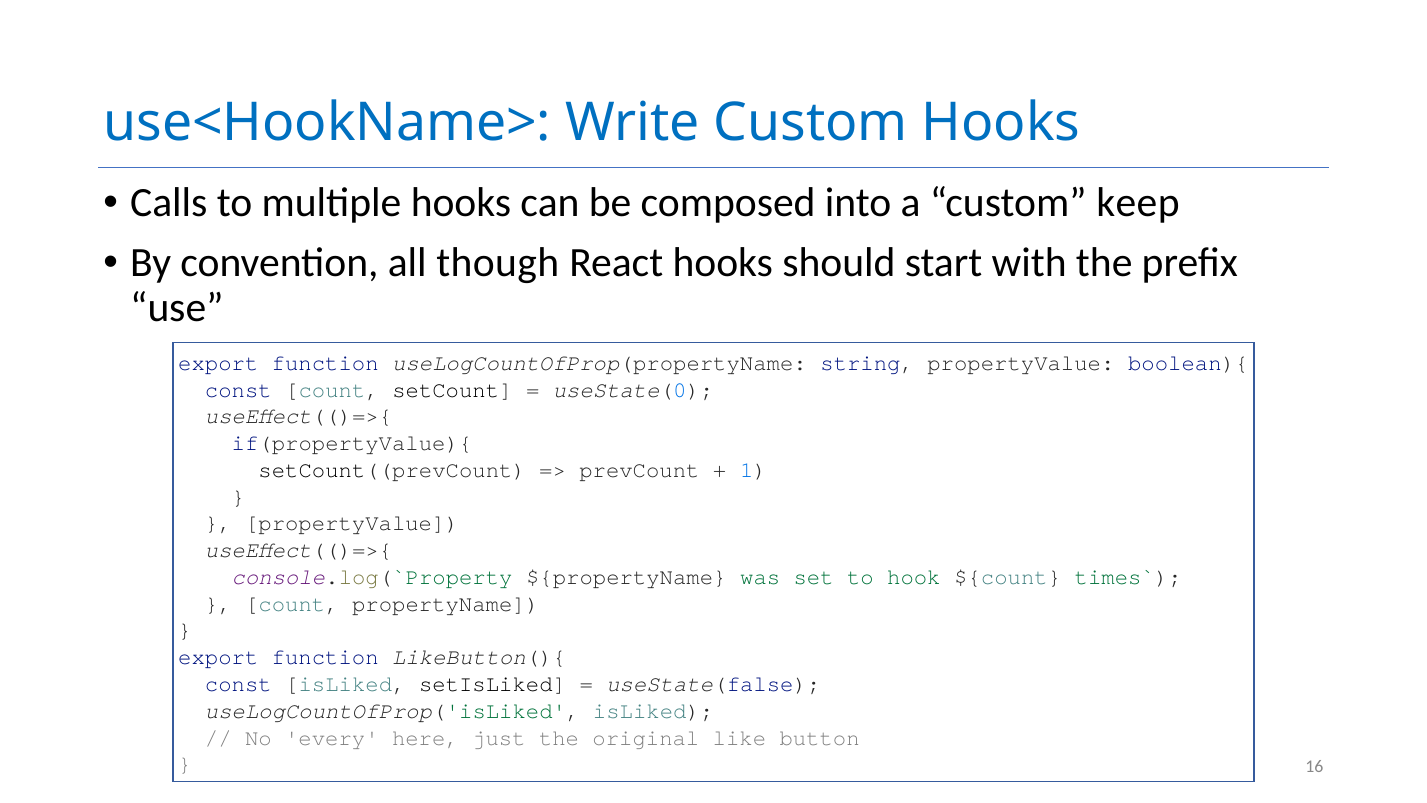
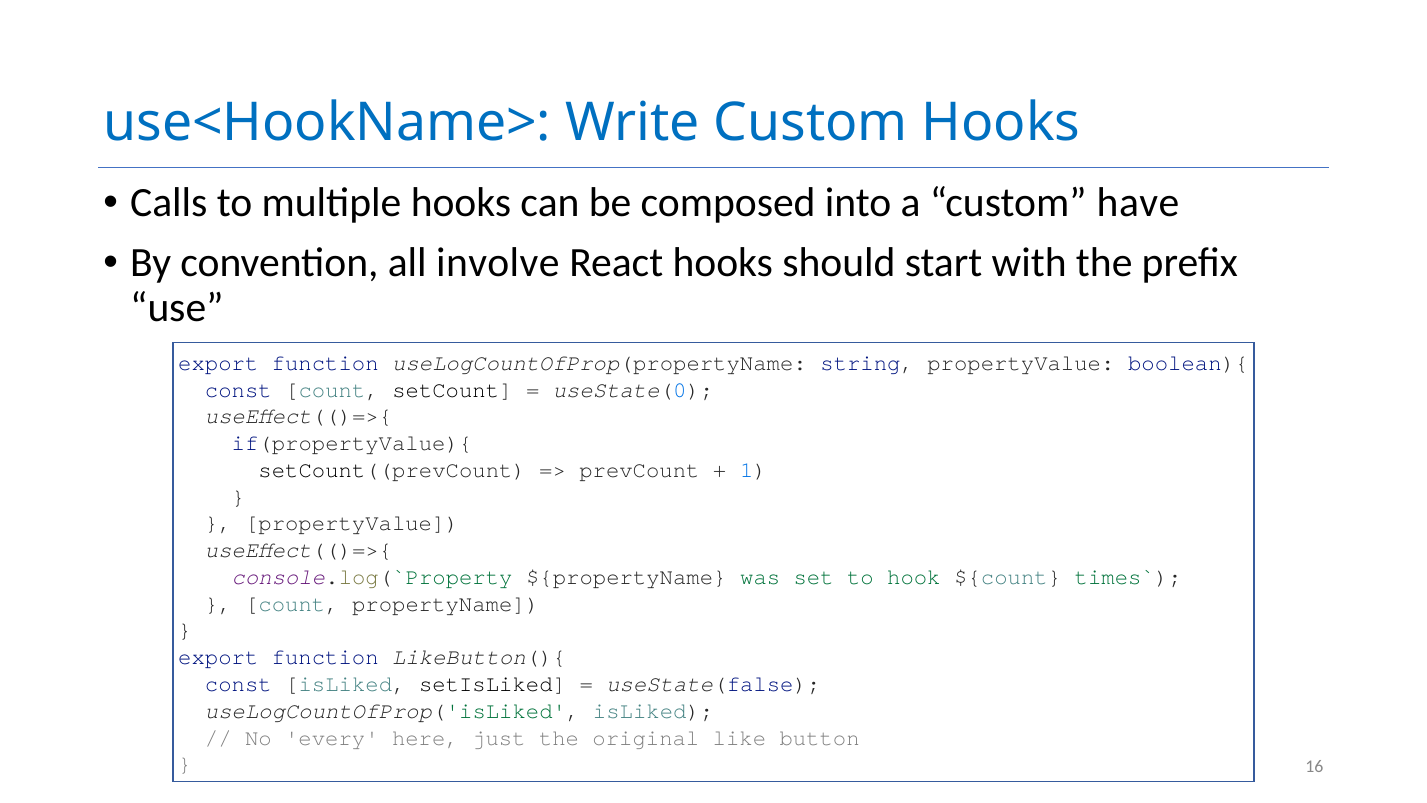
keep: keep -> have (1138, 203)
though: though -> involve (498, 263)
